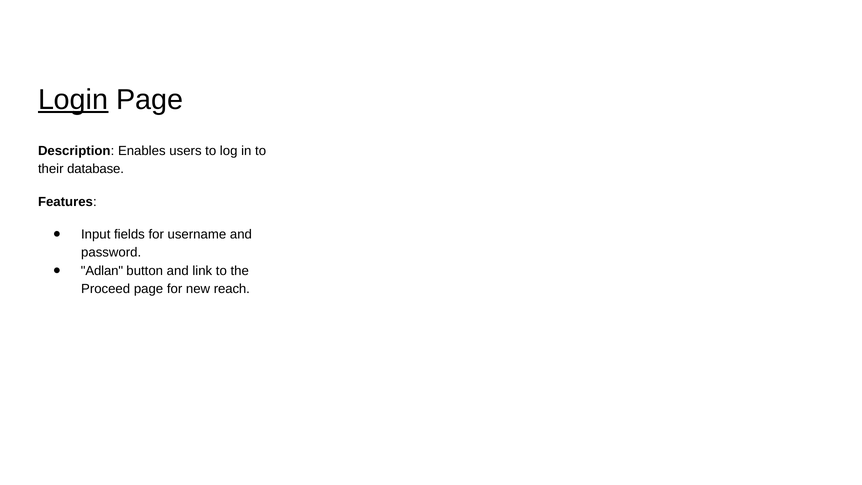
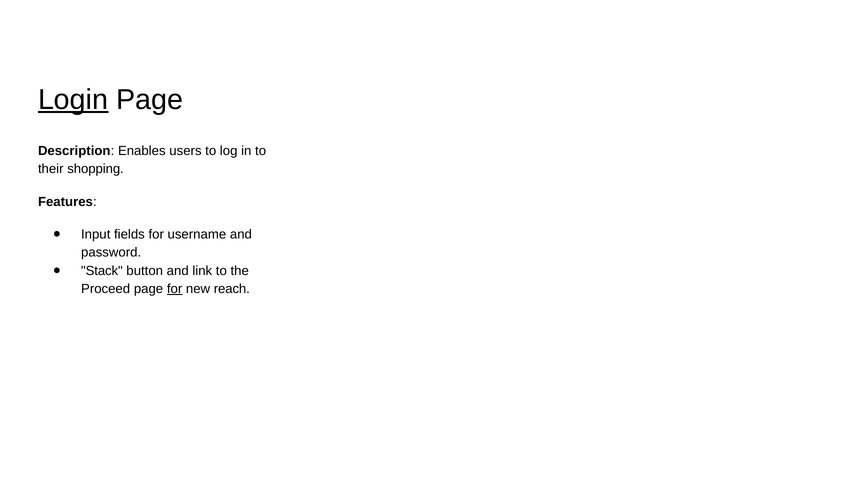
database: database -> shopping (96, 169)
Adlan: Adlan -> Stack (102, 271)
for underline: none -> present (175, 289)
